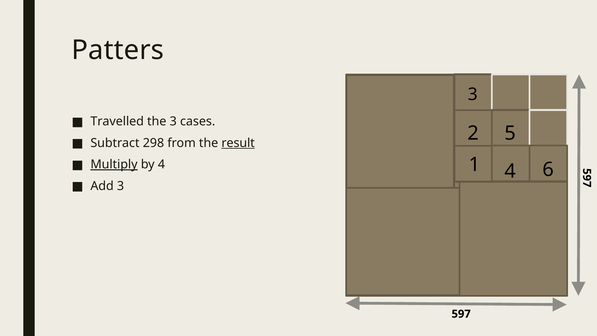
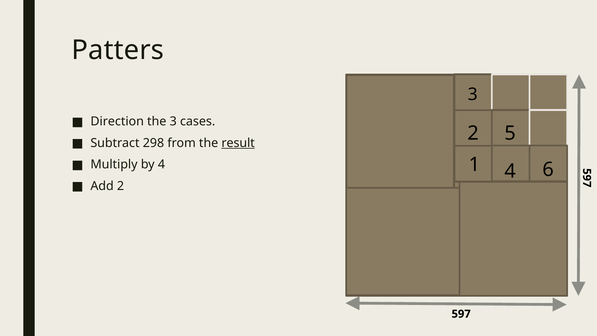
Travelled: Travelled -> Direction (117, 121)
Multiply underline: present -> none (114, 164)
Add 3: 3 -> 2 (120, 186)
